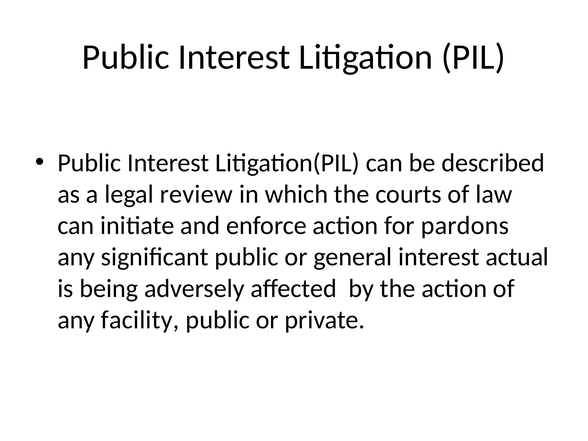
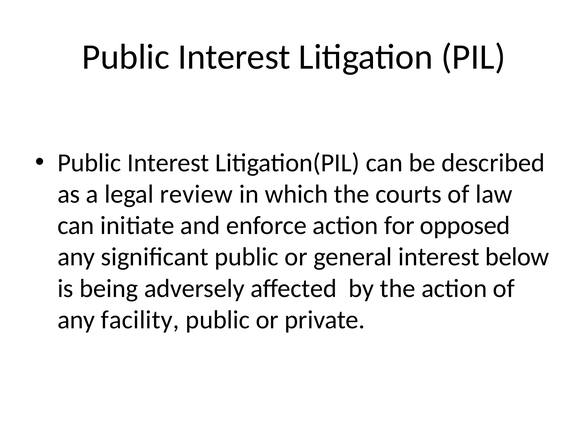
pardons: pardons -> opposed (465, 226)
actual: actual -> below (517, 257)
